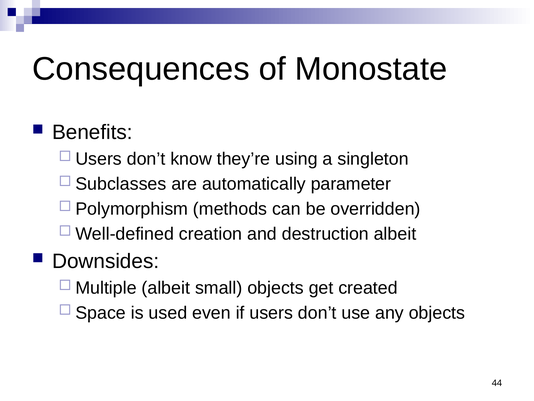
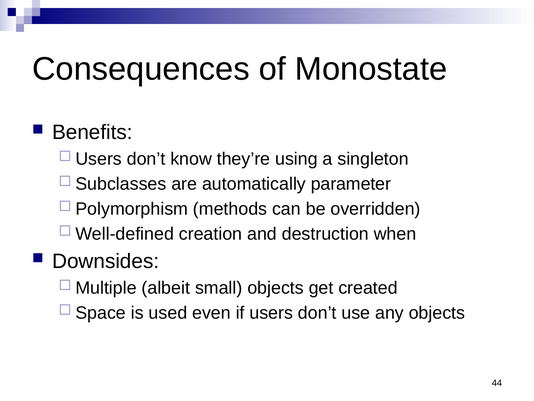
destruction albeit: albeit -> when (395, 234)
